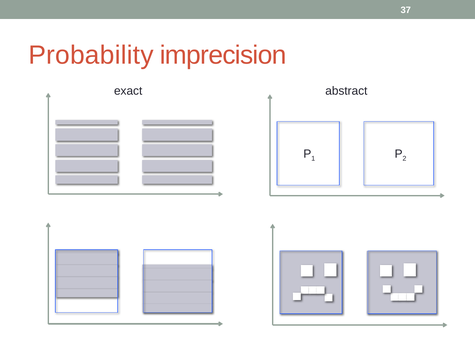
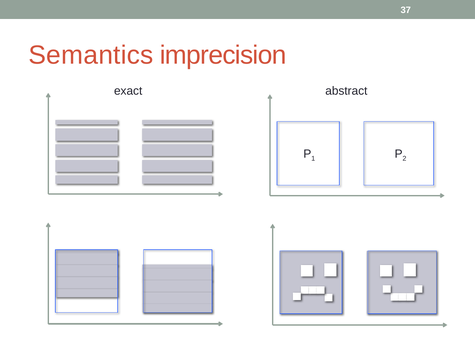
Probability: Probability -> Semantics (91, 55)
